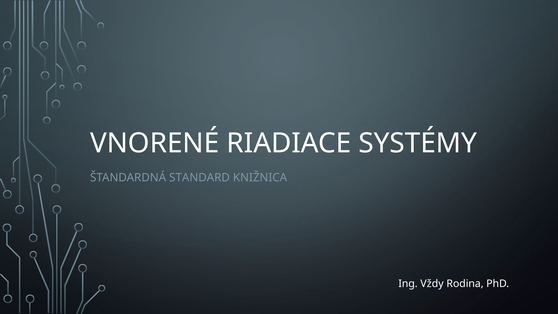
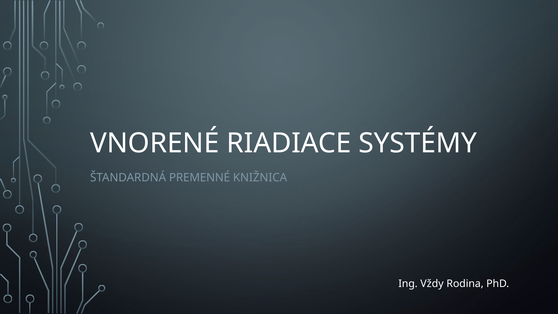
STANDARD: STANDARD -> PREMENNÉ (200, 178)
